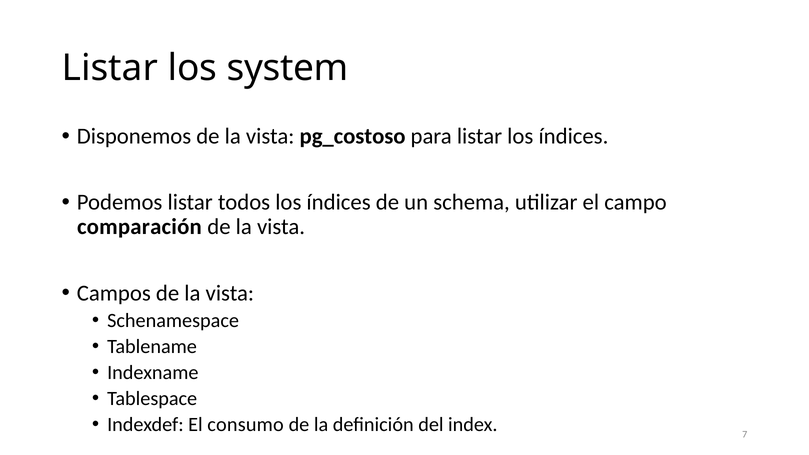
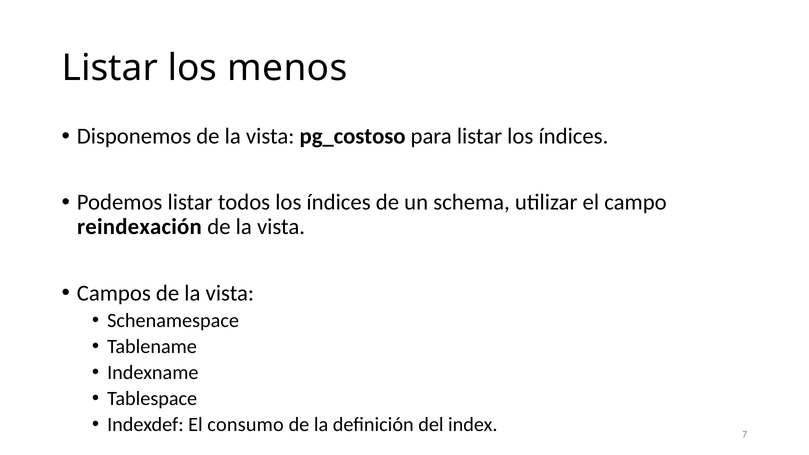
system: system -> menos (287, 68)
comparación: comparación -> reindexación (139, 227)
